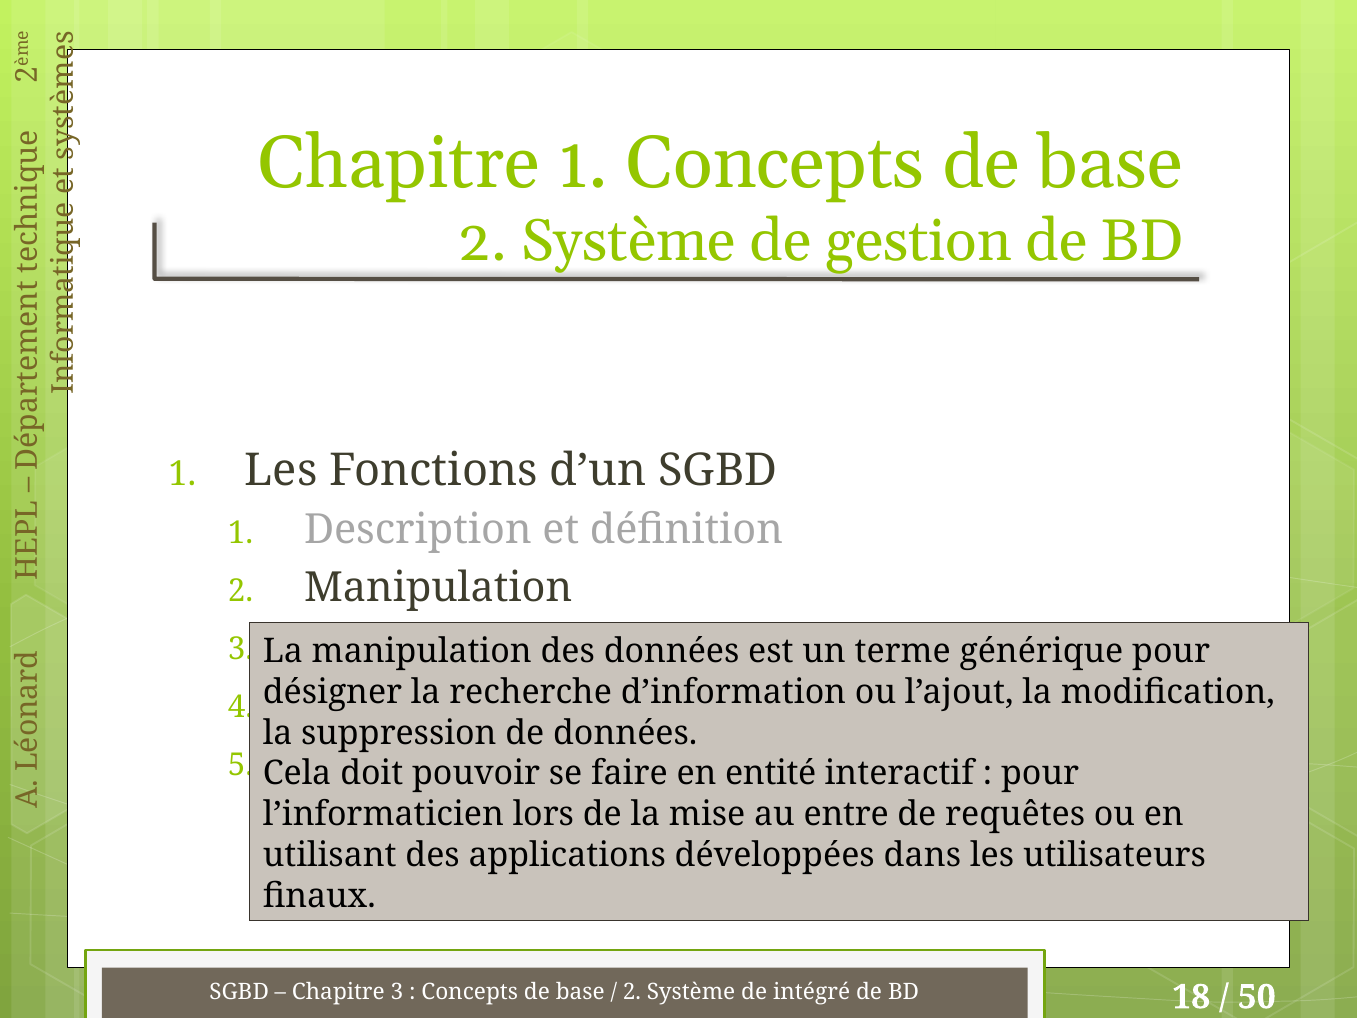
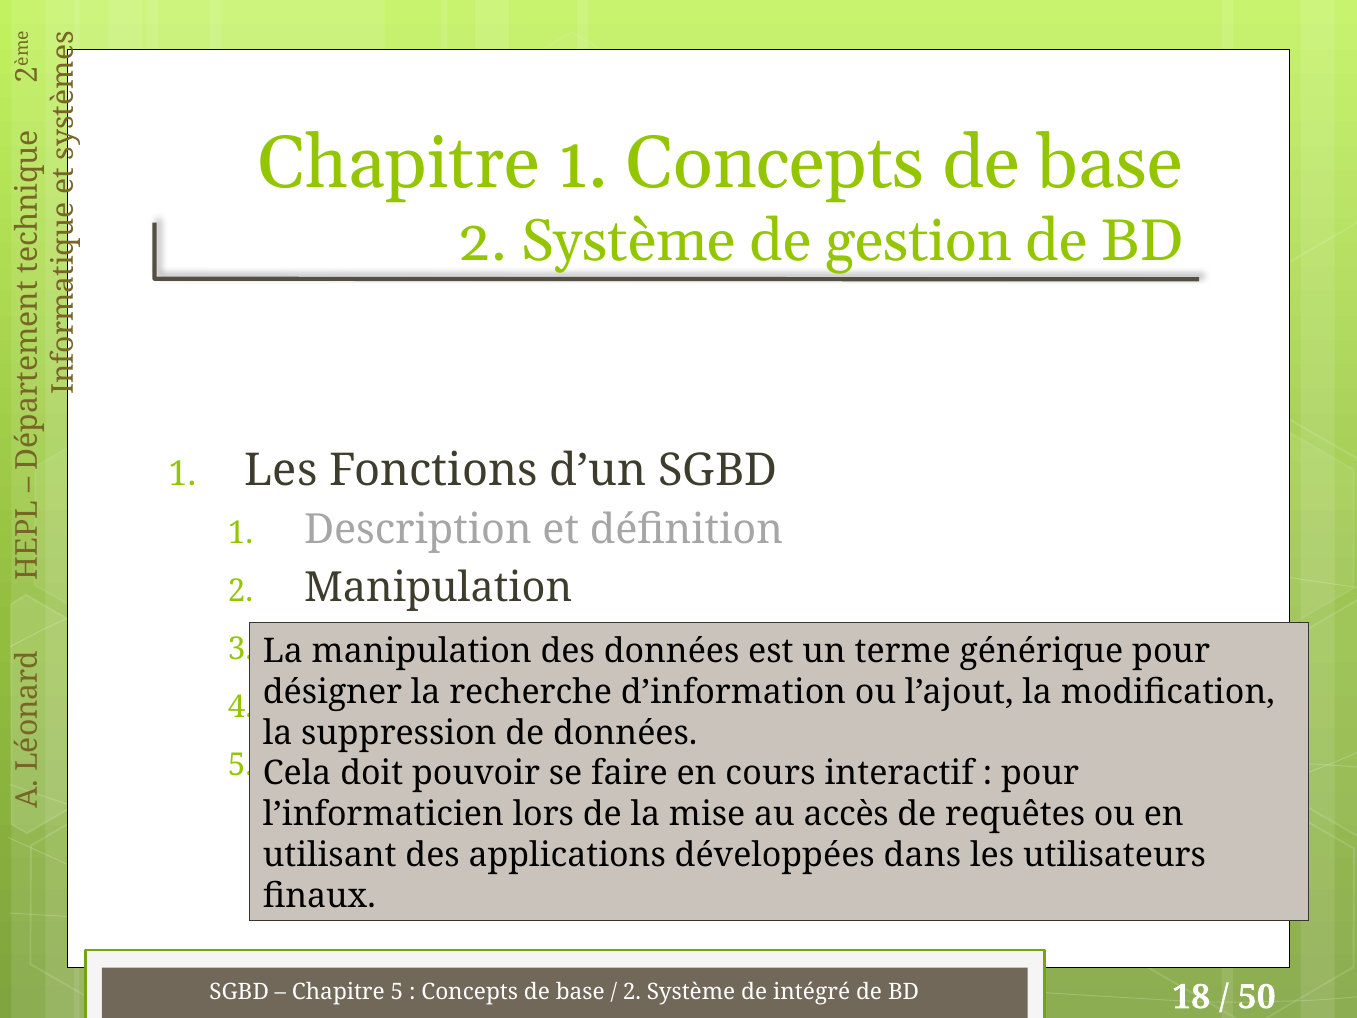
entité: entité -> cours (770, 774)
entre: entre -> accès (846, 814)
Chapitre 3: 3 -> 5 (397, 992)
